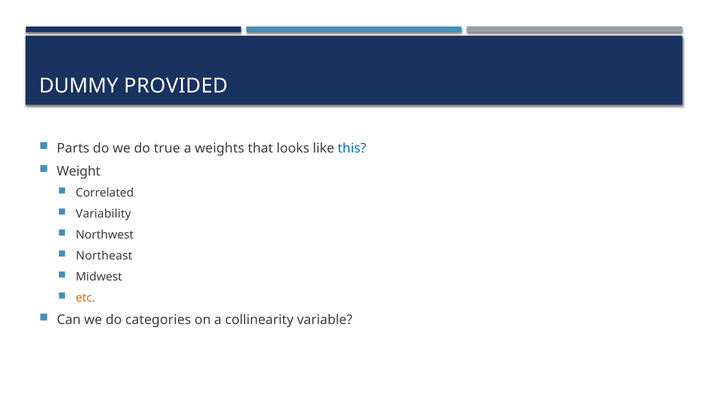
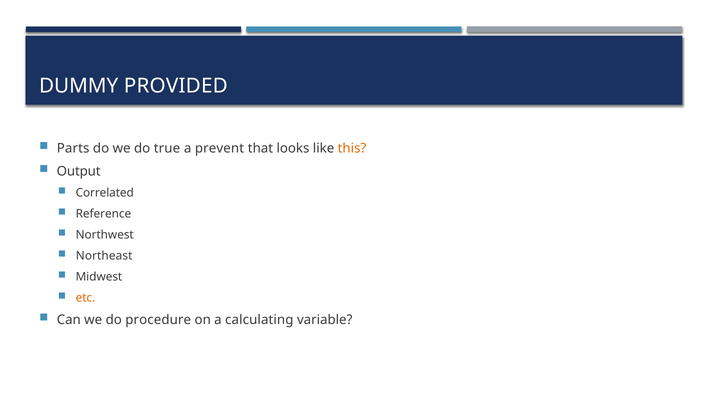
weights: weights -> prevent (220, 148)
this colour: blue -> orange (352, 148)
Weight: Weight -> Output (79, 171)
Variability: Variability -> Reference (103, 214)
categories: categories -> procedure (158, 320)
collinearity: collinearity -> calculating (259, 320)
